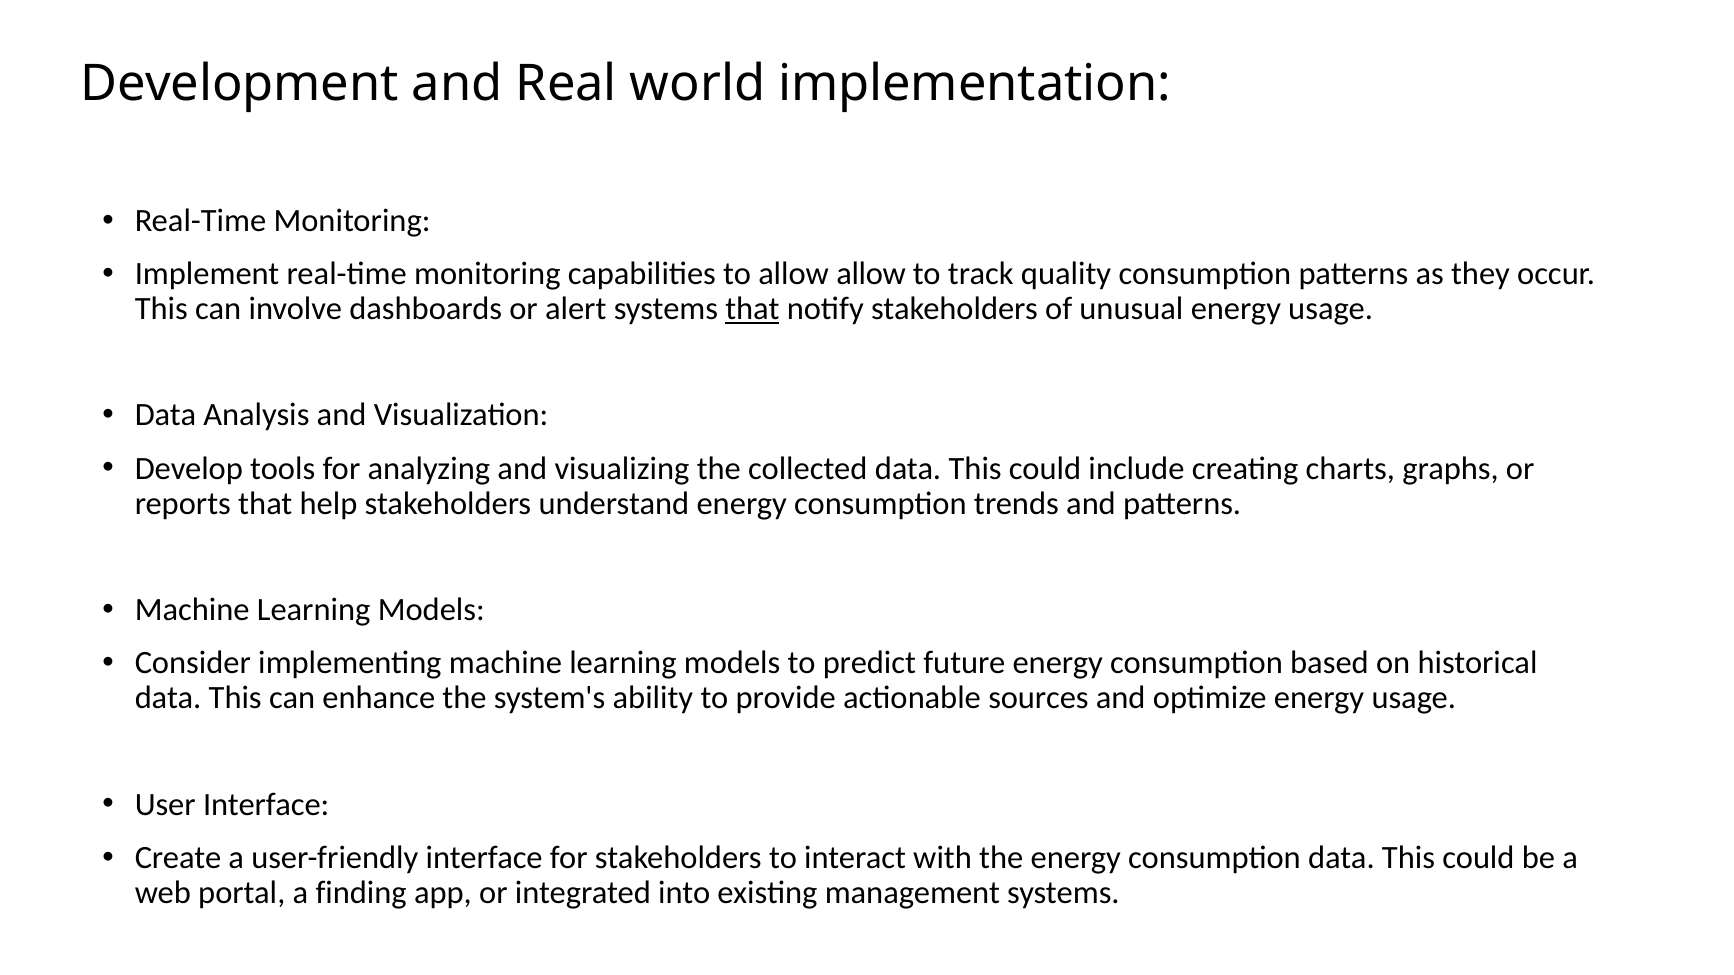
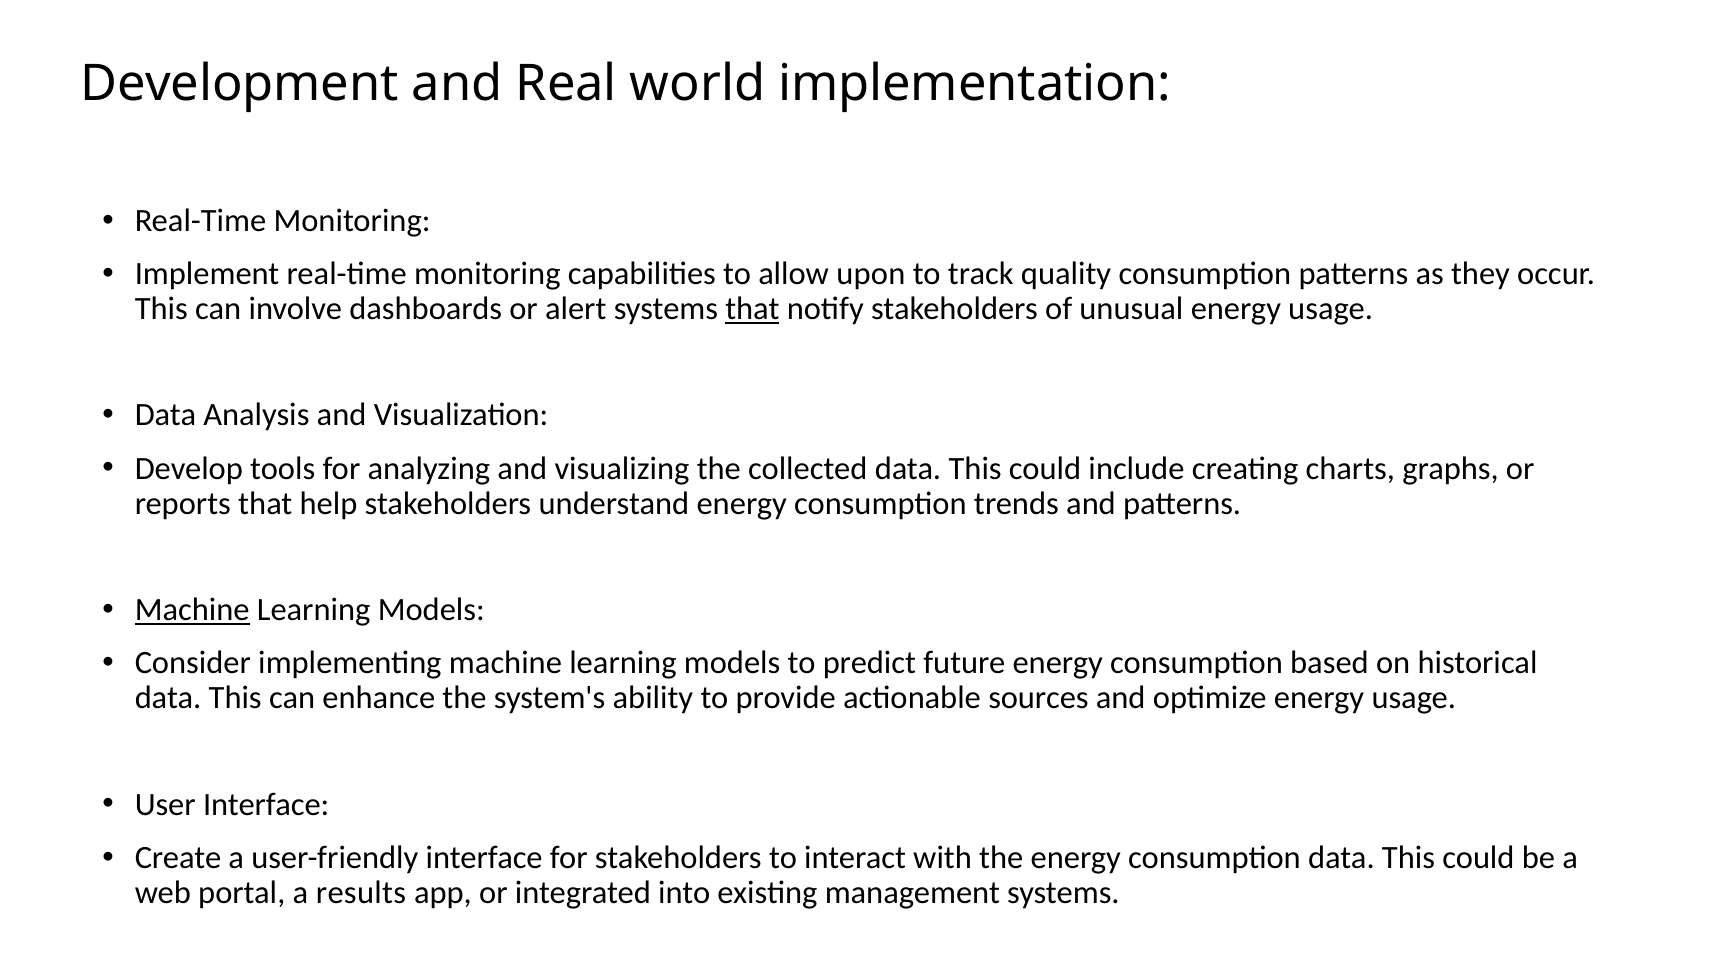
allow allow: allow -> upon (871, 274)
Machine underline: none -> present (192, 610)
finding: finding -> results (361, 893)
